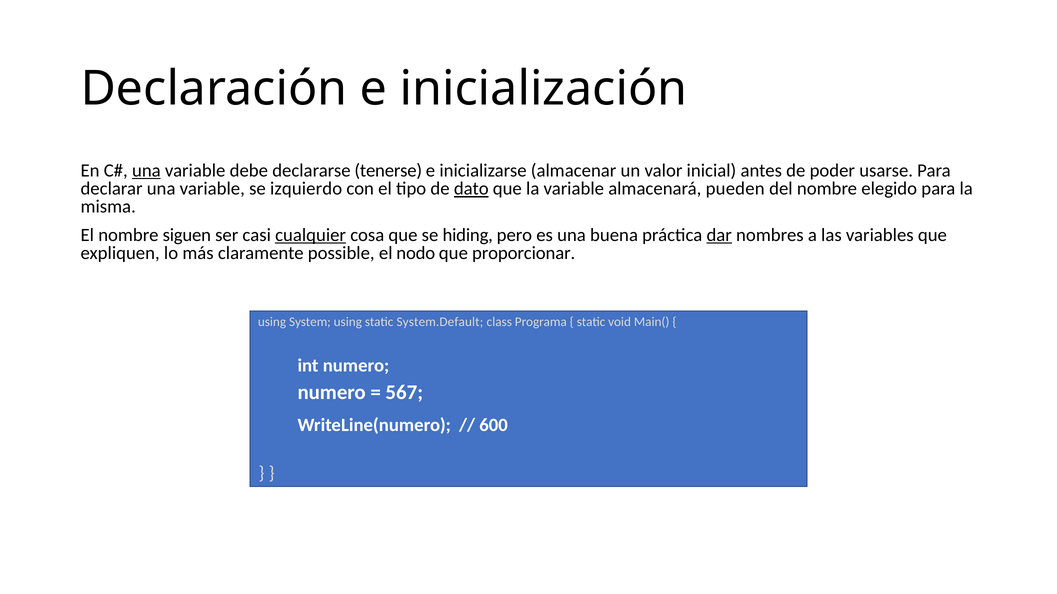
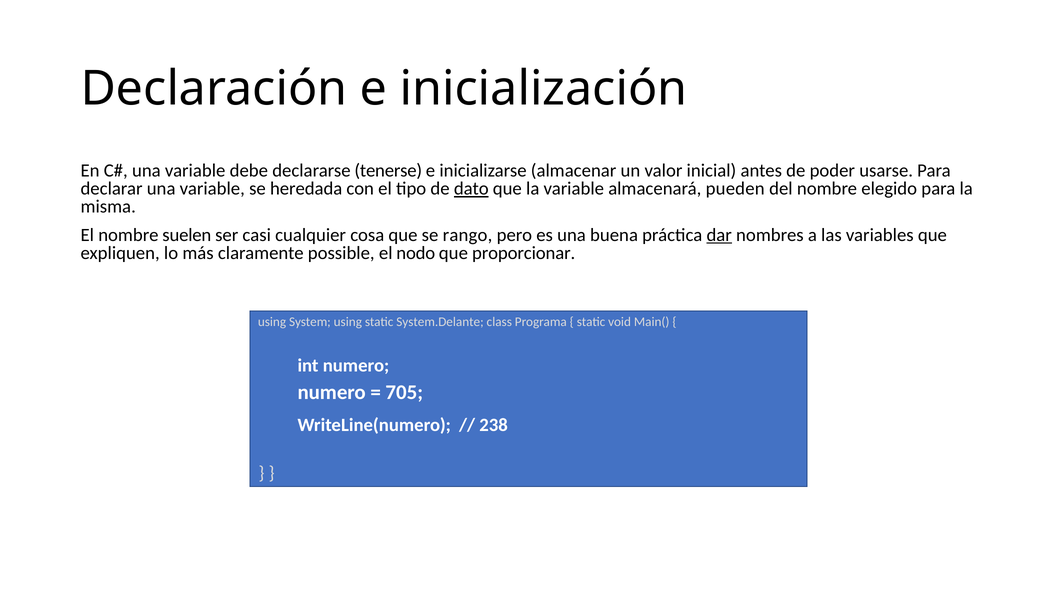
una underline: present -> none (146, 171)
izquierdo: izquierdo -> heredada (306, 189)
siguen: siguen -> suelen (187, 235)
cualquier underline: present -> none (311, 235)
hiding: hiding -> rango (468, 235)
System.Default: System.Default -> System.Delante (440, 322)
567: 567 -> 705 (404, 393)
600: 600 -> 238 (494, 426)
